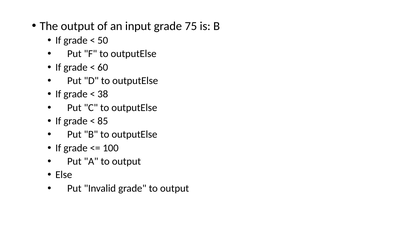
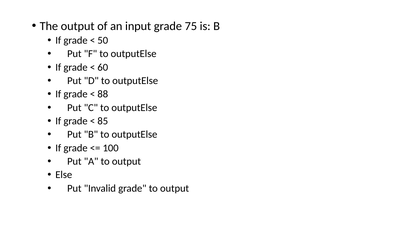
38: 38 -> 88 (103, 94)
